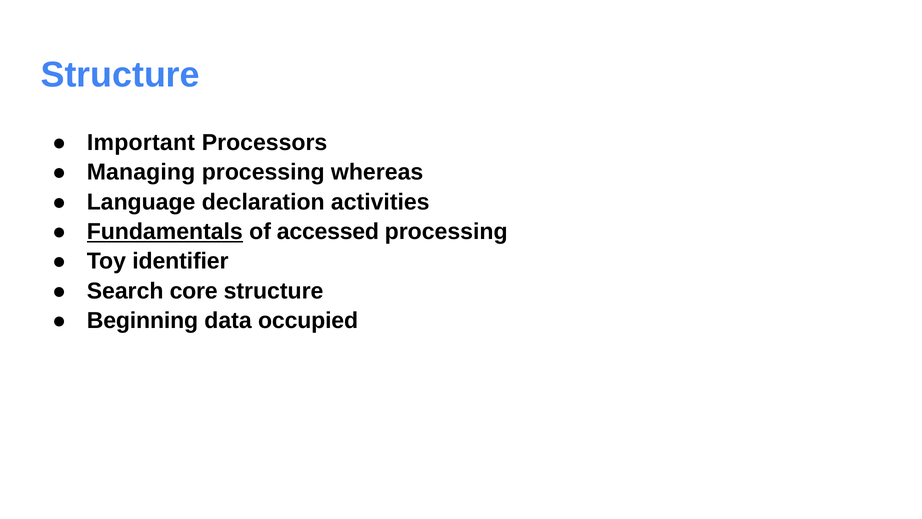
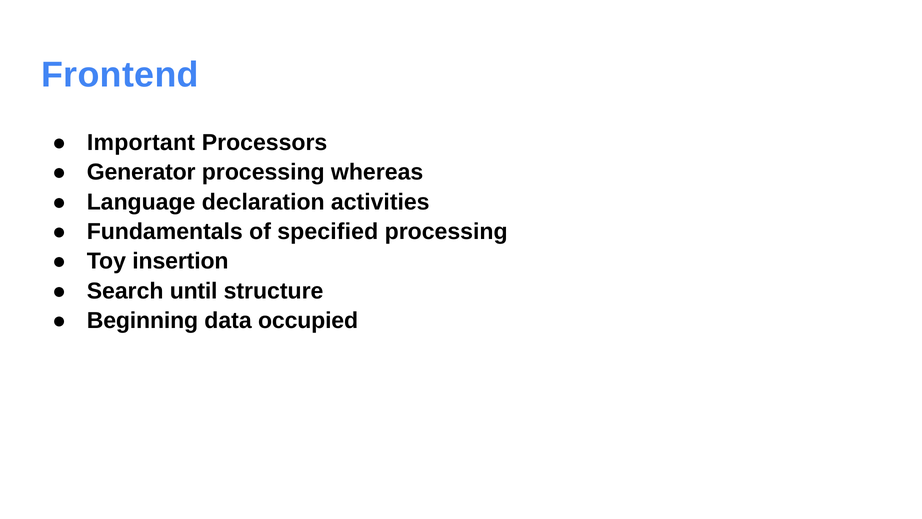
Structure: Structure -> Frontend (120, 75)
Managing: Managing -> Generator (141, 172)
Fundamentals underline: present -> none (165, 232)
accessed: accessed -> specified (328, 232)
identifier: identifier -> insertion (180, 261)
core: core -> until (194, 291)
